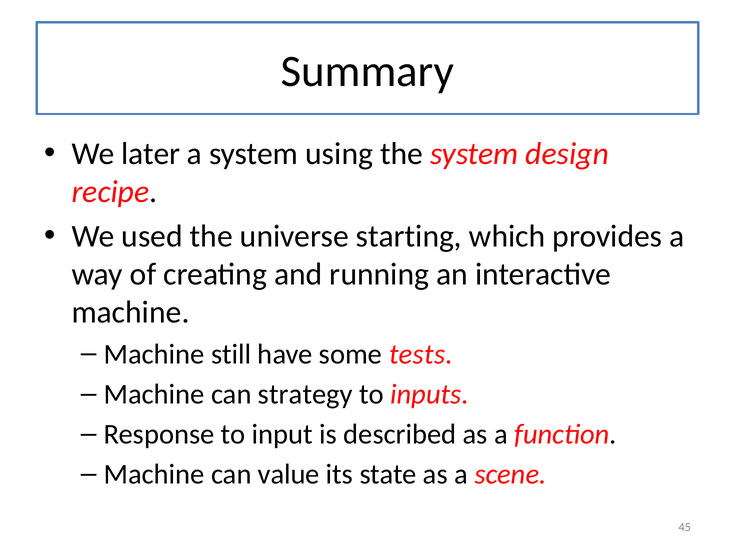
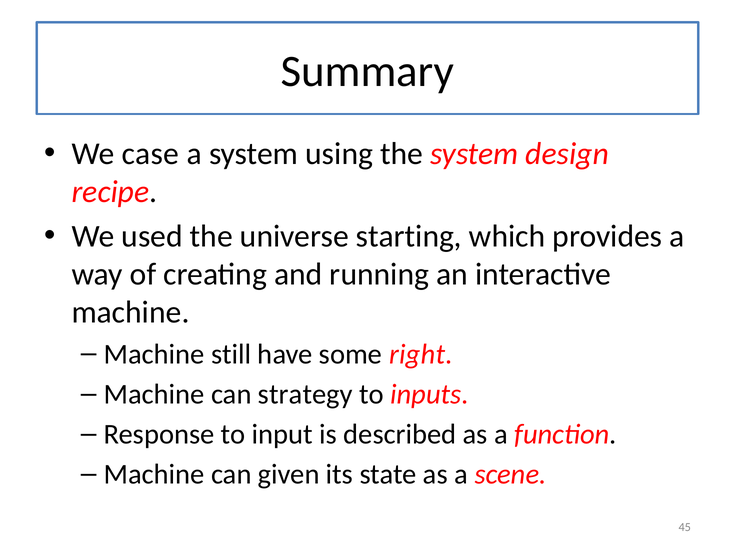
later: later -> case (150, 154)
tests: tests -> right (421, 354)
value: value -> given (289, 474)
